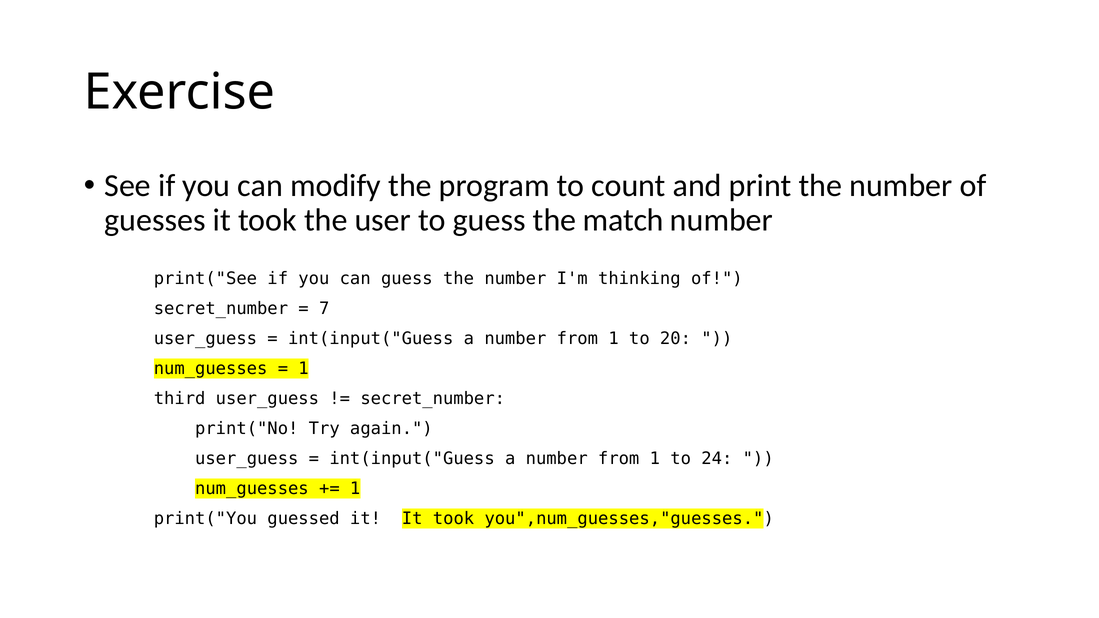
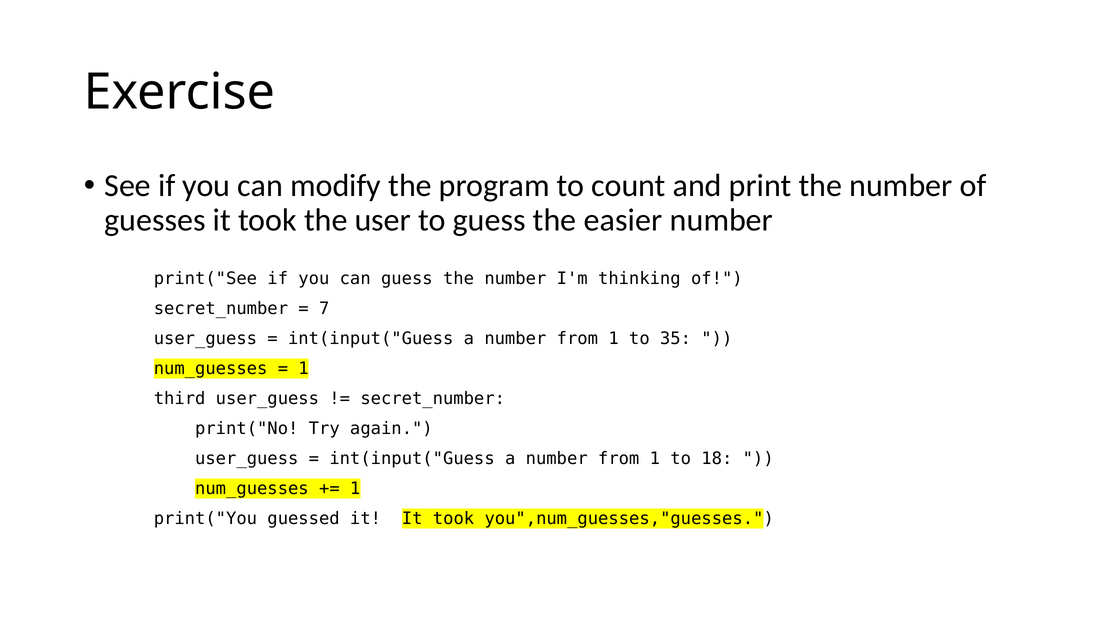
match: match -> easier (623, 220)
20: 20 -> 35 (676, 339)
24: 24 -> 18 (717, 459)
